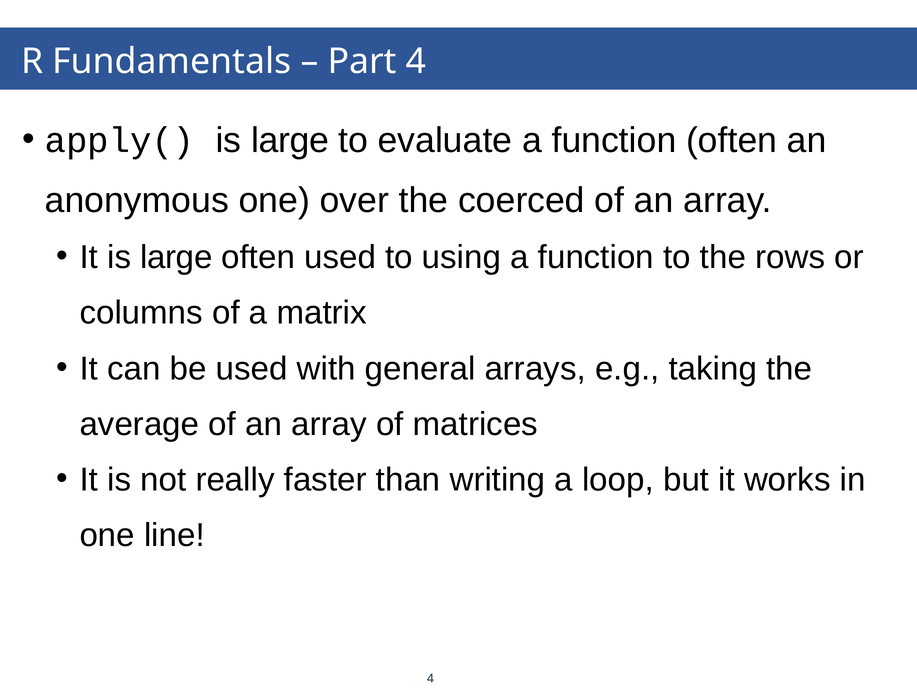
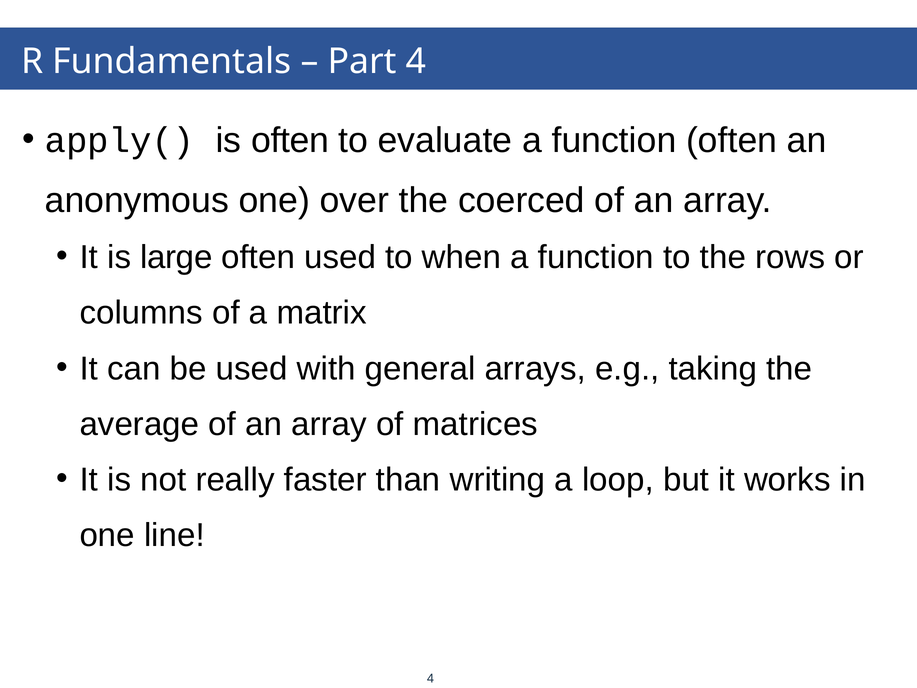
apply( is large: large -> often (290, 140)
using: using -> when (461, 257)
